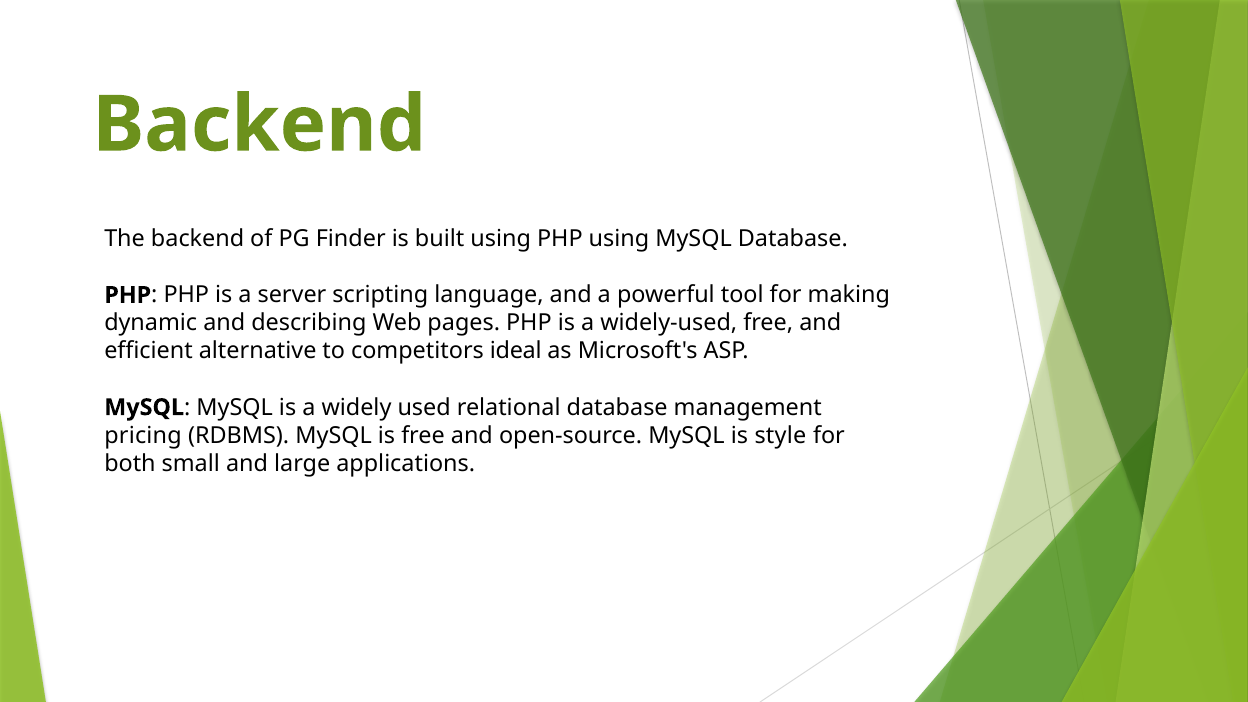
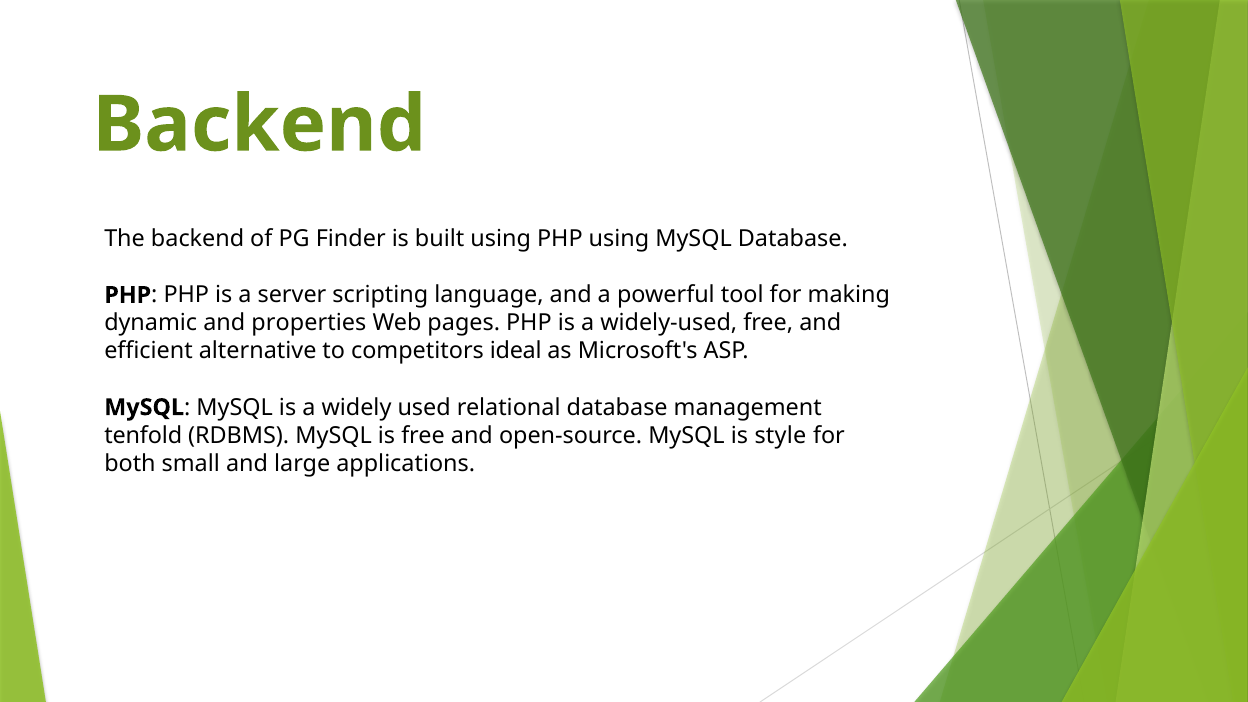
describing: describing -> properties (309, 323)
pricing: pricing -> tenfold (143, 435)
